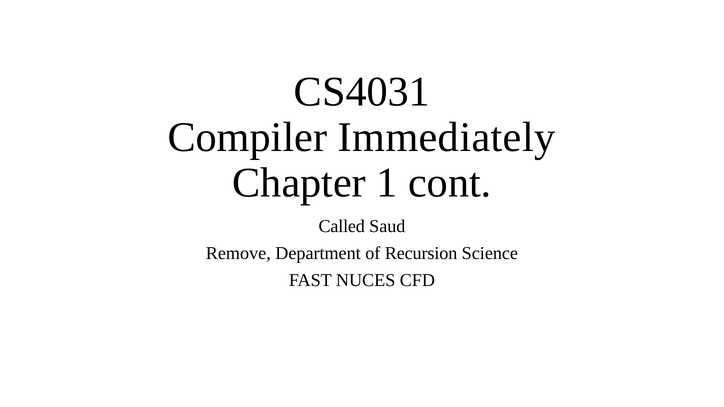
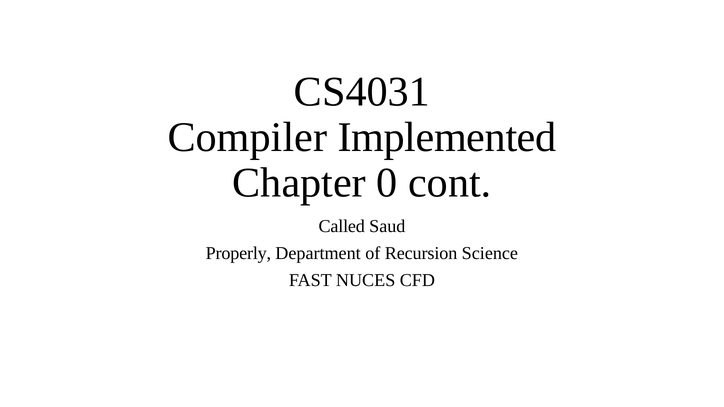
Immediately: Immediately -> Implemented (447, 138)
1: 1 -> 0 (387, 183)
Remove: Remove -> Properly (238, 253)
